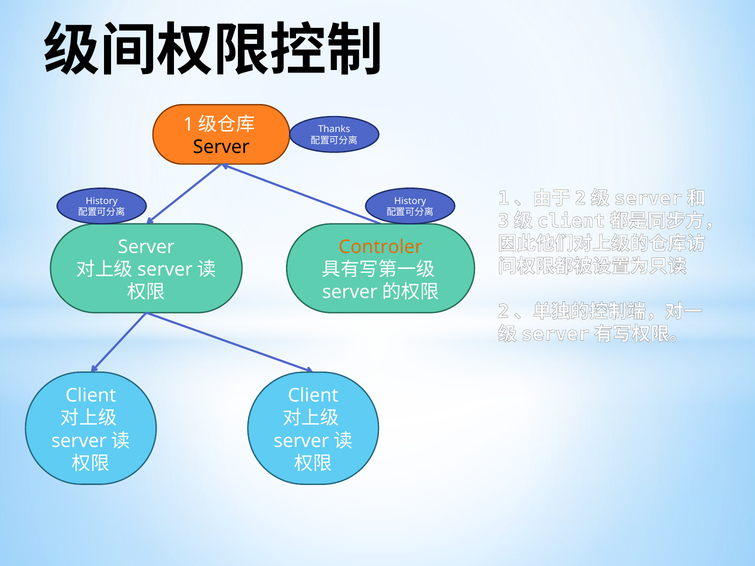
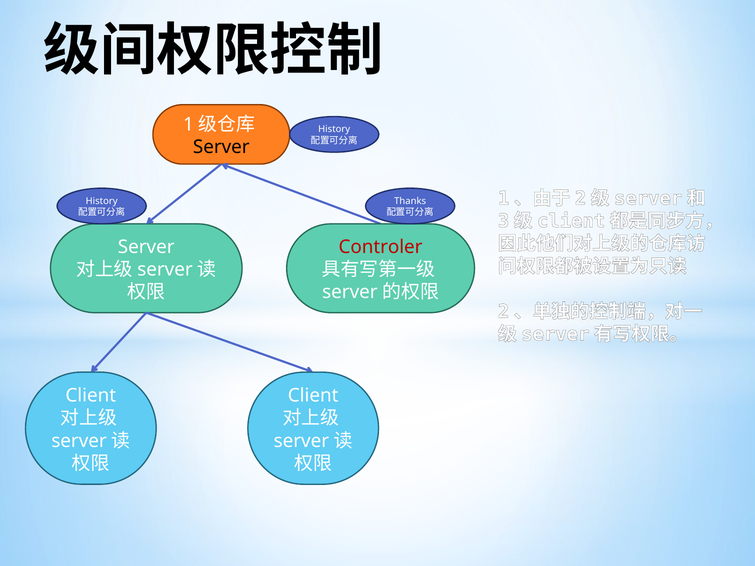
Thanks: Thanks -> History (334, 129)
History: History -> Thanks (410, 201)
Controler colour: orange -> red (381, 247)
